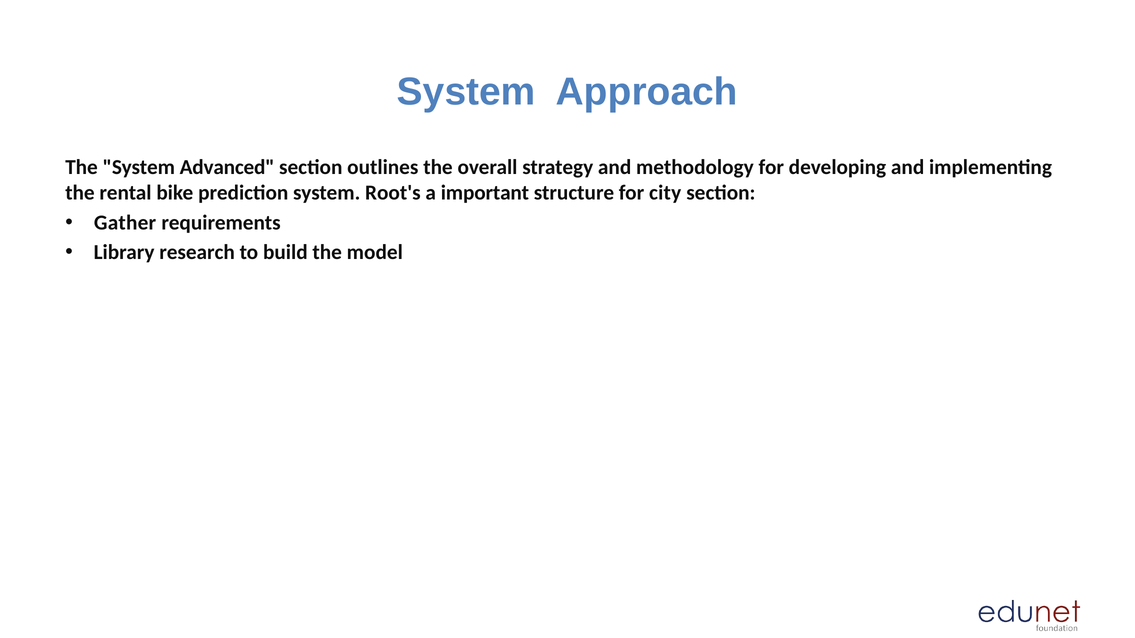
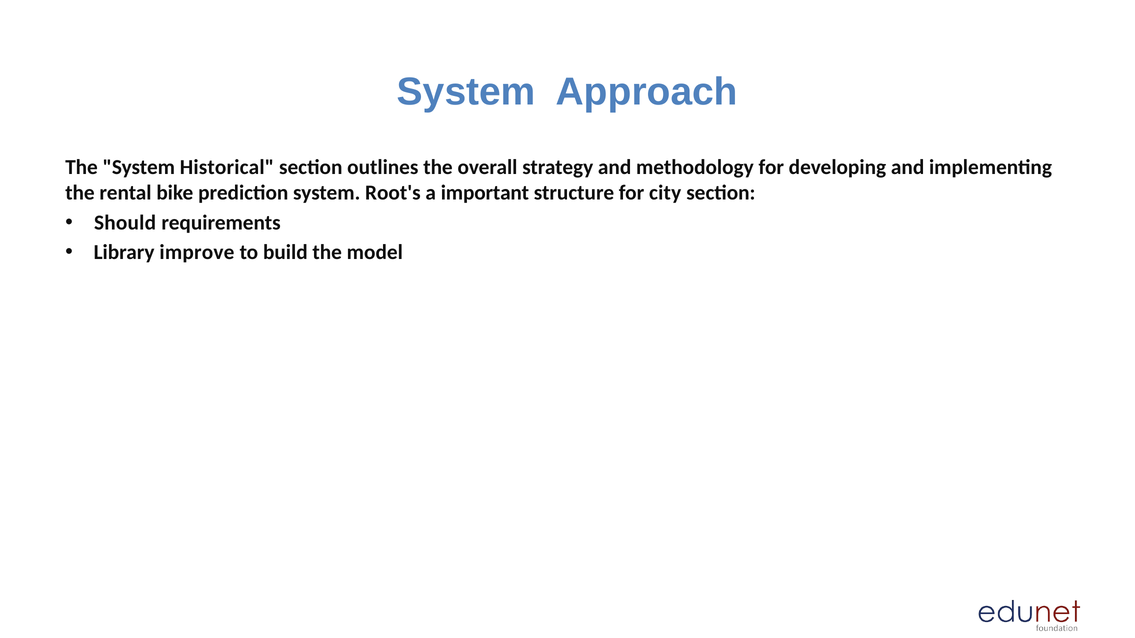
Advanced: Advanced -> Historical (227, 167)
Gather: Gather -> Should (125, 223)
research: research -> improve (197, 253)
